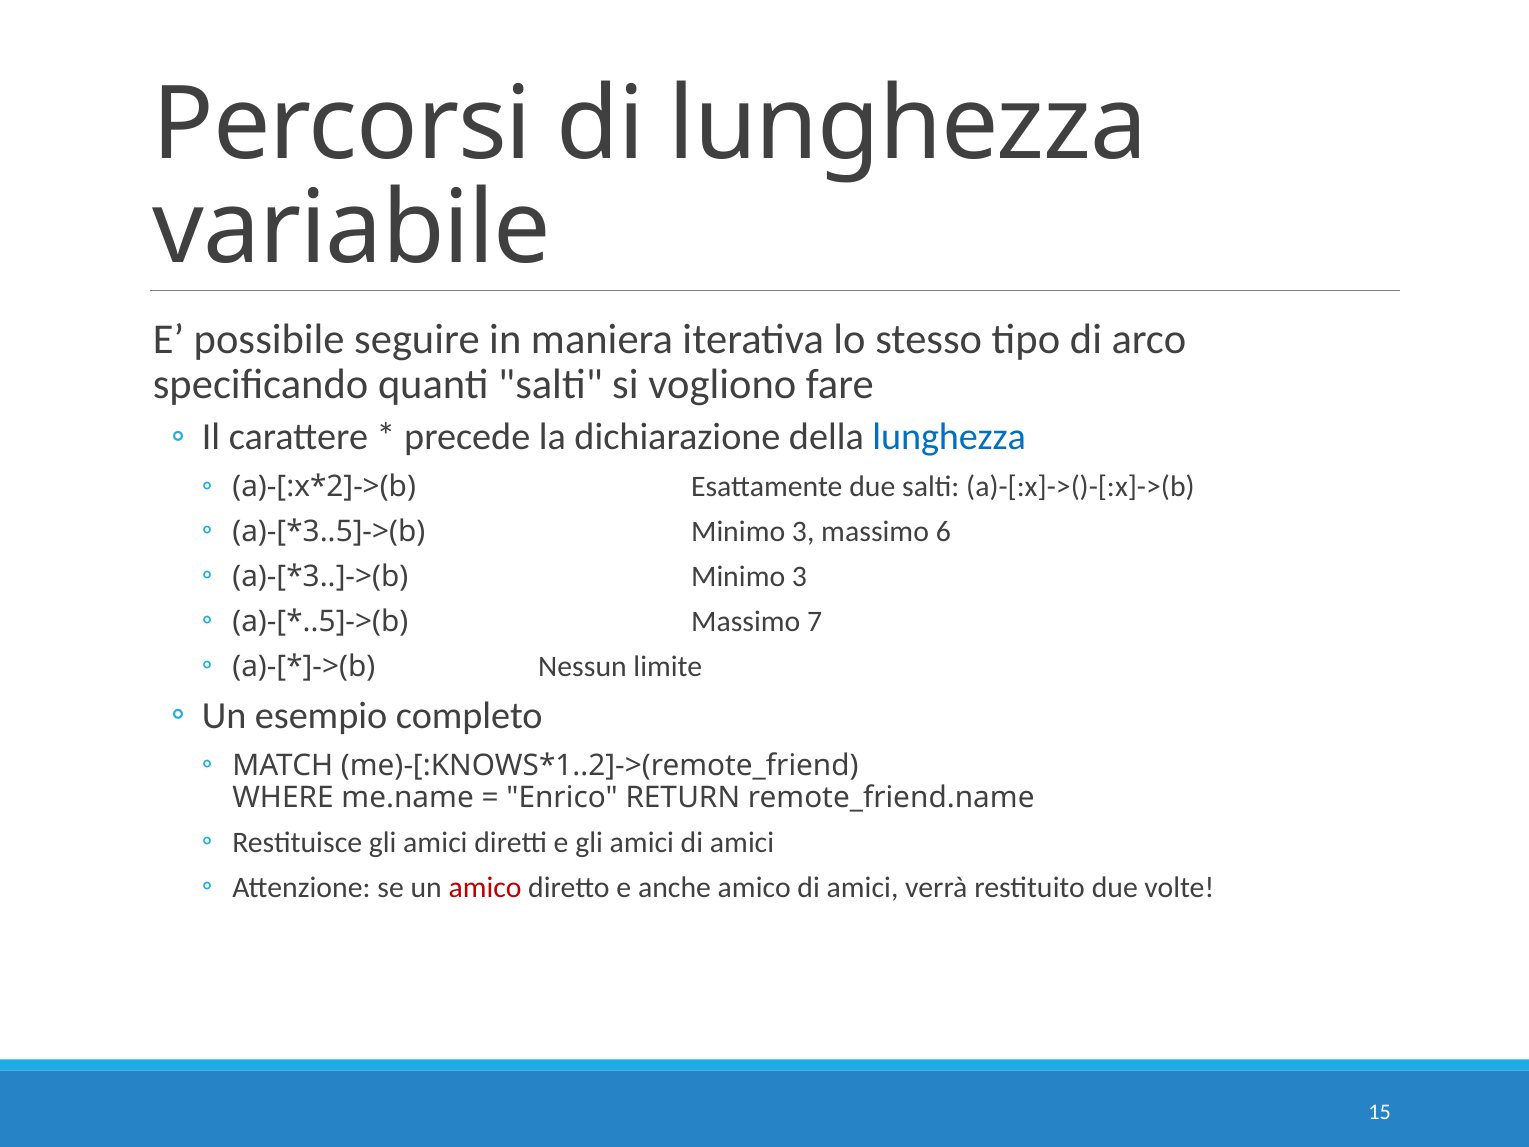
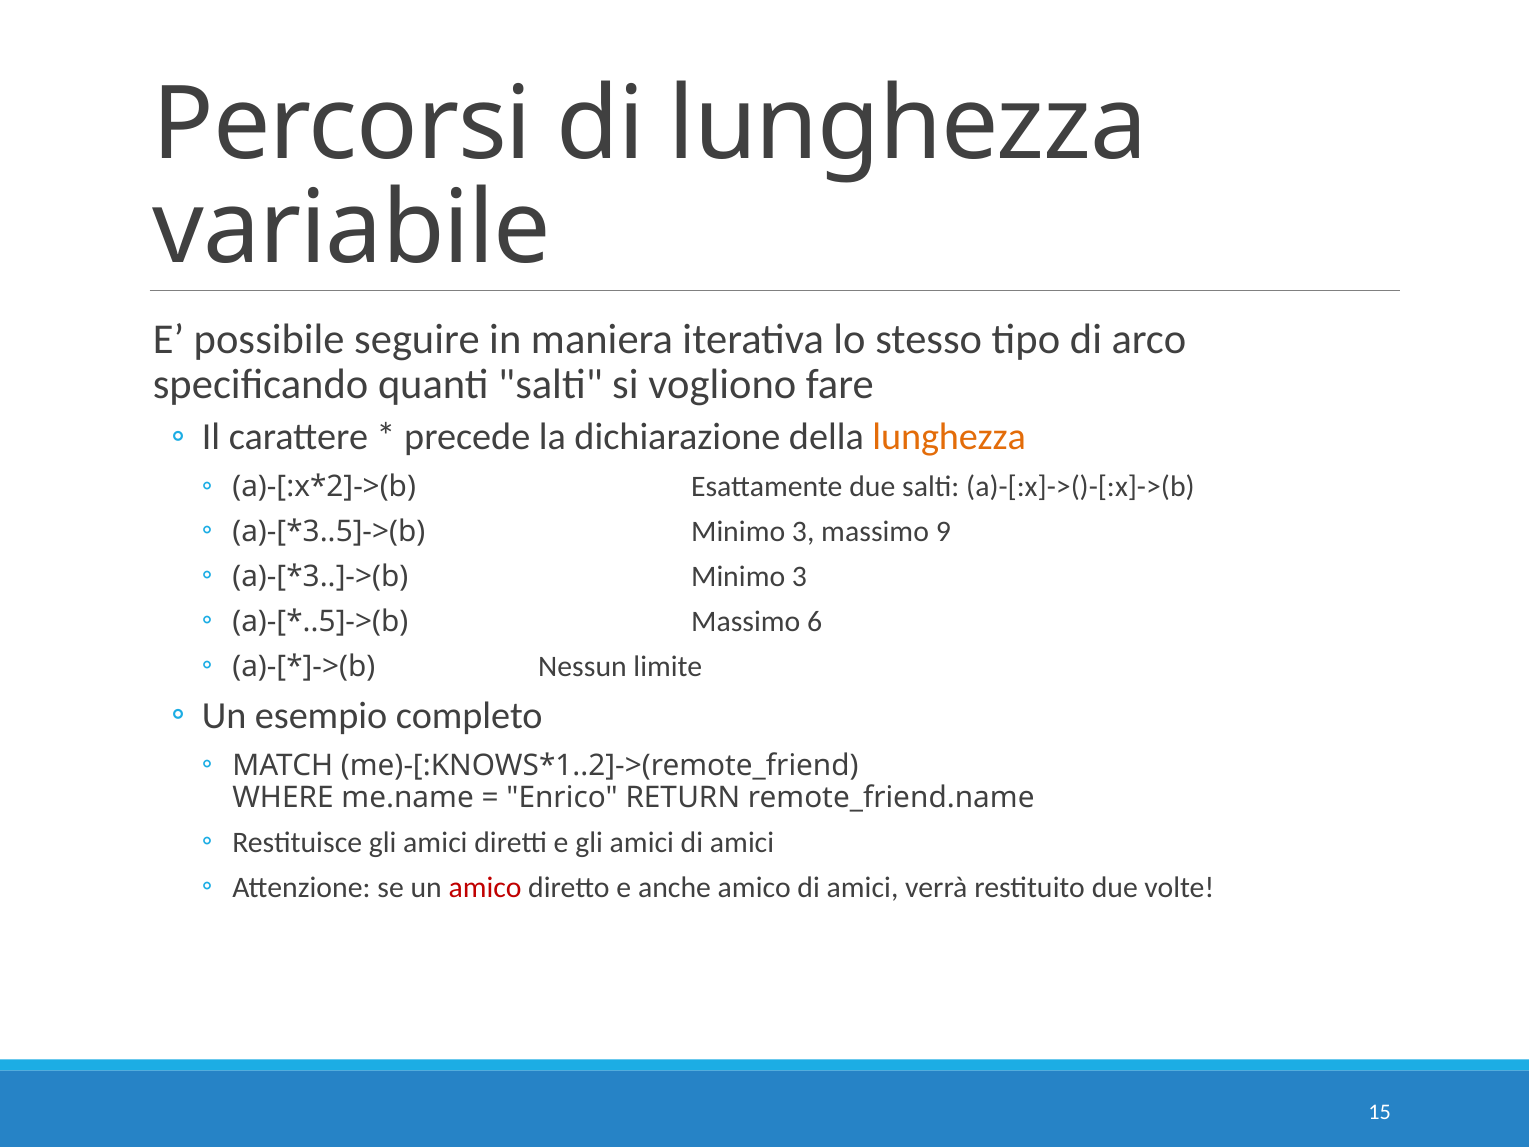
lunghezza colour: blue -> orange (949, 437)
6: 6 -> 9 (943, 531)
7: 7 -> 6 (815, 621)
